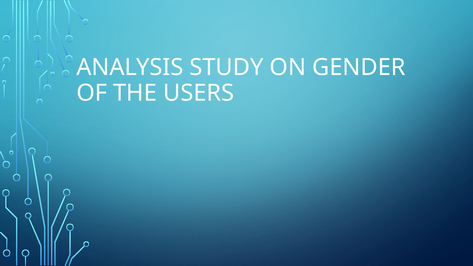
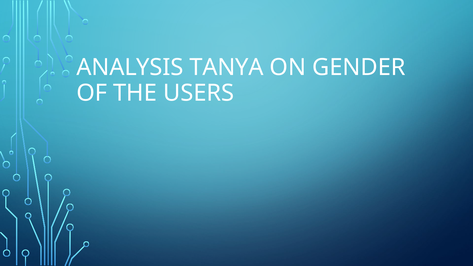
STUDY: STUDY -> TANYA (227, 68)
